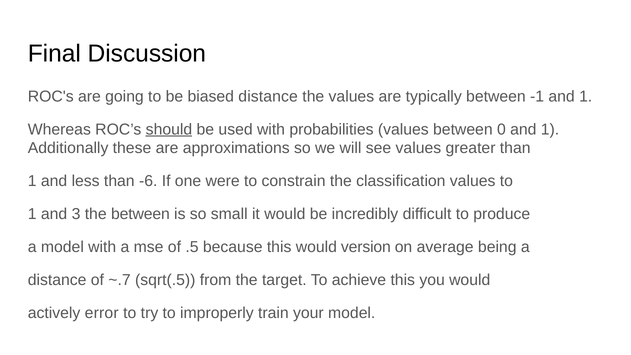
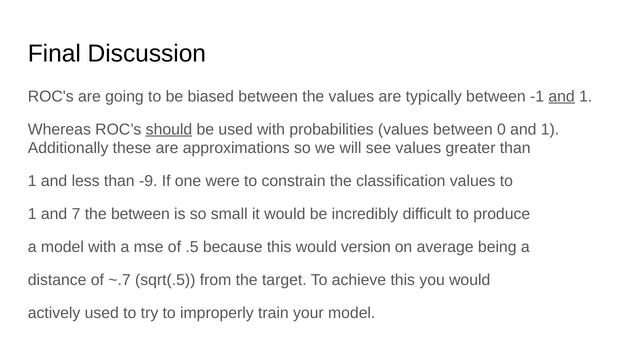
biased distance: distance -> between (268, 96)
and underline: none -> present (562, 96)
-6: -6 -> -9 (148, 181)
3: 3 -> 7 (76, 214)
actively error: error -> used (102, 313)
